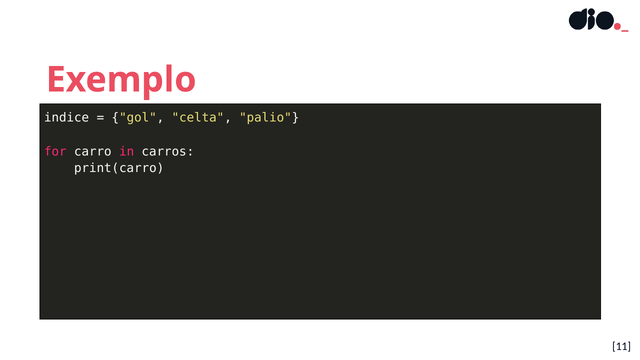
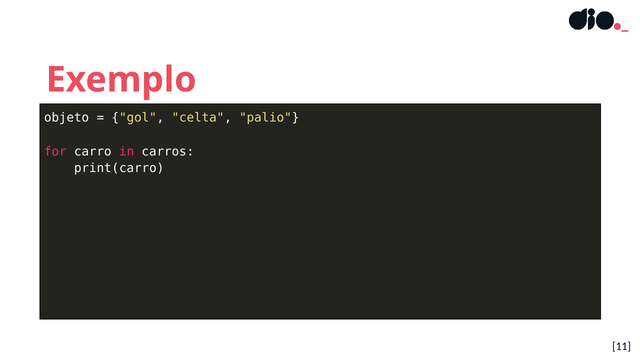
indice: indice -> objeto (67, 118)
